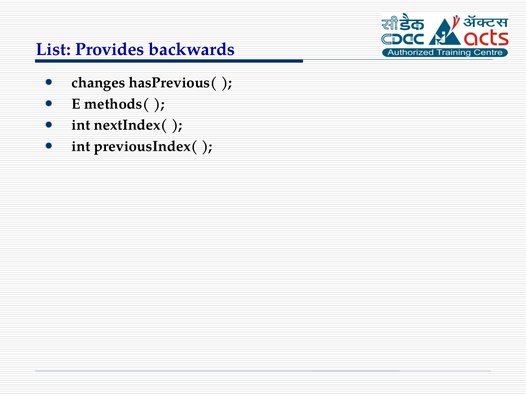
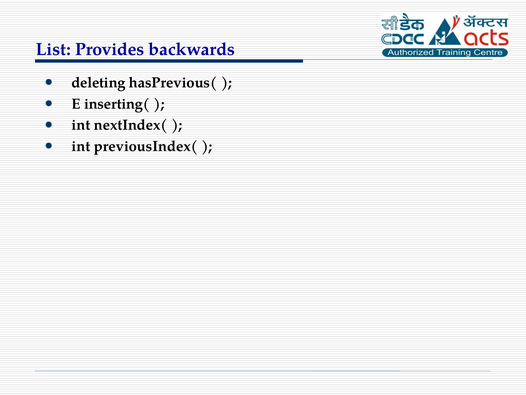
changes: changes -> deleting (99, 83)
methods(: methods( -> inserting( (117, 104)
